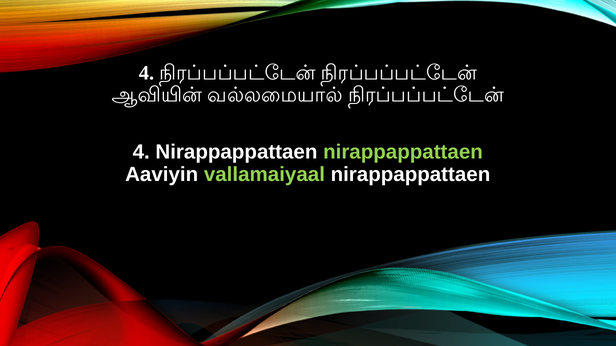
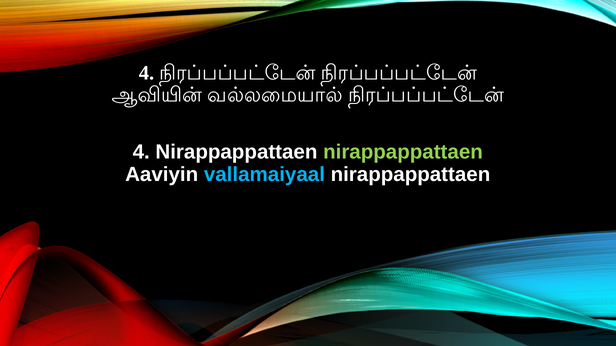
vallamaiyaal colour: light green -> light blue (264, 175)
